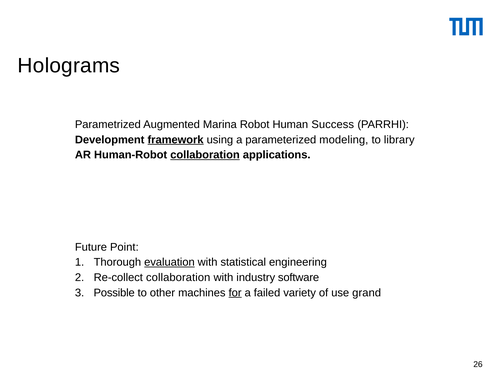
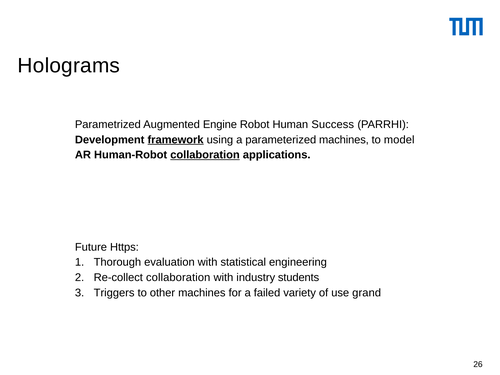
Marina: Marina -> Engine (220, 125)
parameterized modeling: modeling -> machines (344, 140)
library: library -> model (399, 140)
Point: Point -> Https (124, 247)
evaluation underline: present -> none (169, 262)
software: software -> students (299, 277)
Possible: Possible -> Triggers (114, 293)
for underline: present -> none (235, 293)
